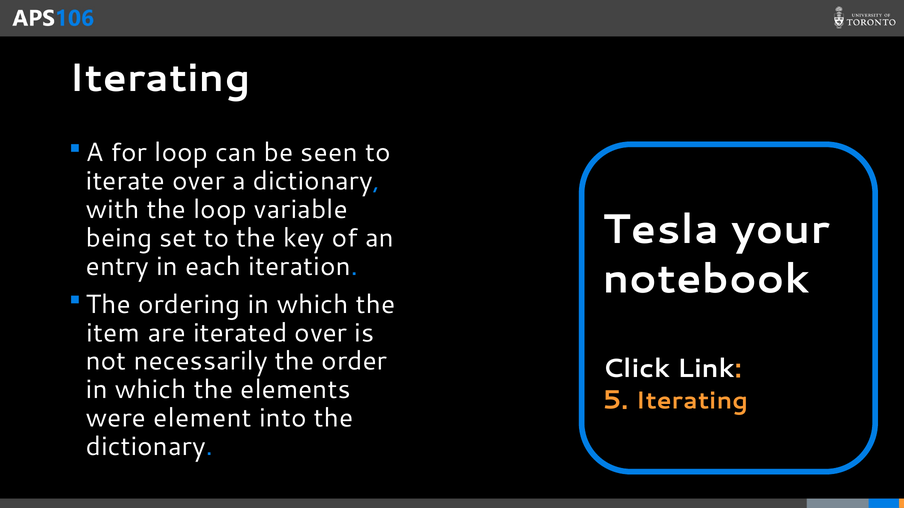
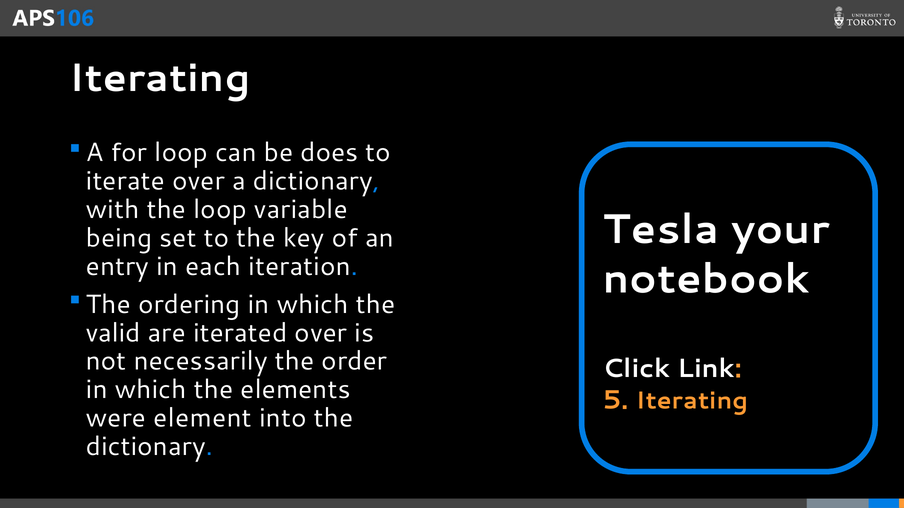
seen: seen -> does (329, 153)
item: item -> valid (113, 333)
